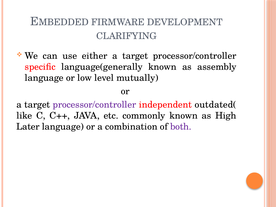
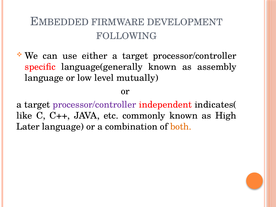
CLARIFYING: CLARIFYING -> FOLLOWING (126, 36)
outdated(: outdated( -> indicates( (216, 105)
both colour: purple -> orange (181, 127)
